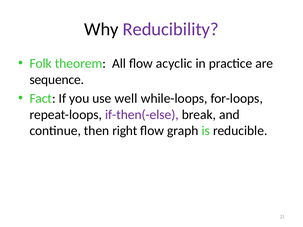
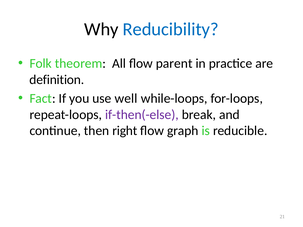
Reducibility colour: purple -> blue (171, 29)
acyclic: acyclic -> parent (174, 64)
sequence: sequence -> definition (57, 80)
